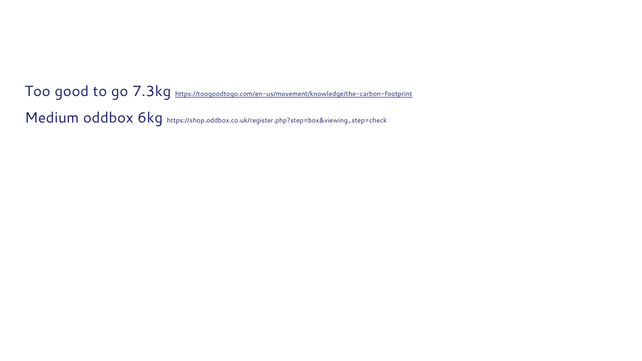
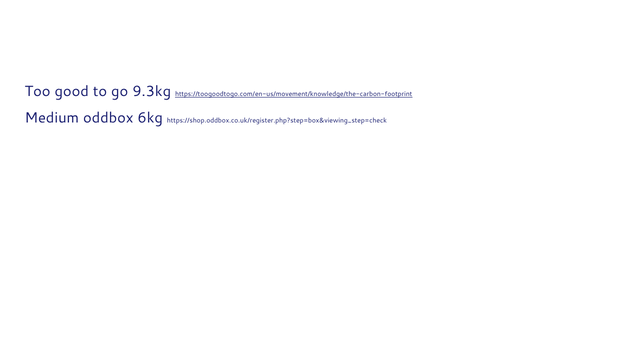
7.3kg: 7.3kg -> 9.3kg (152, 91)
